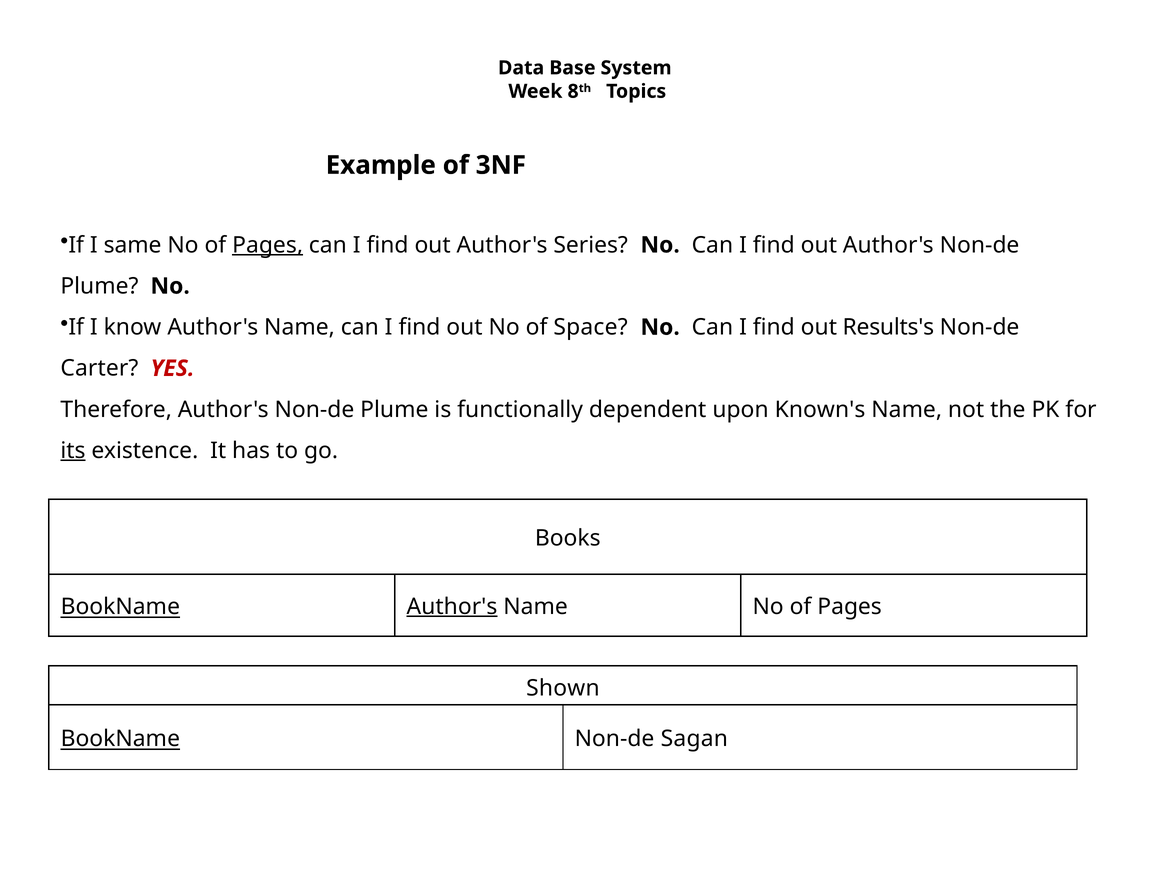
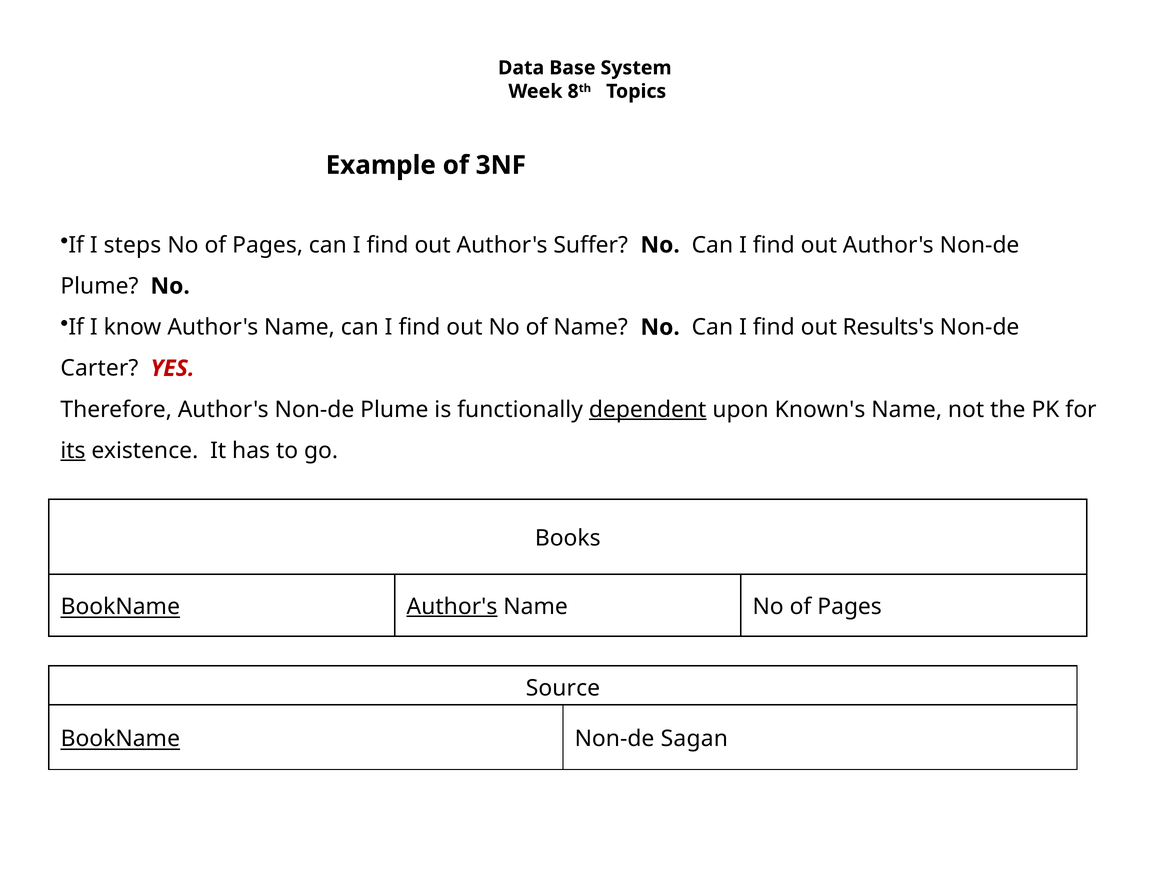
same: same -> steps (132, 245)
Pages underline: present -> none (268, 245)
Series: Series -> Suffer (591, 245)
of Space: Space -> Name (591, 327)
dependent underline: none -> present (648, 410)
Shown: Shown -> Source (563, 689)
